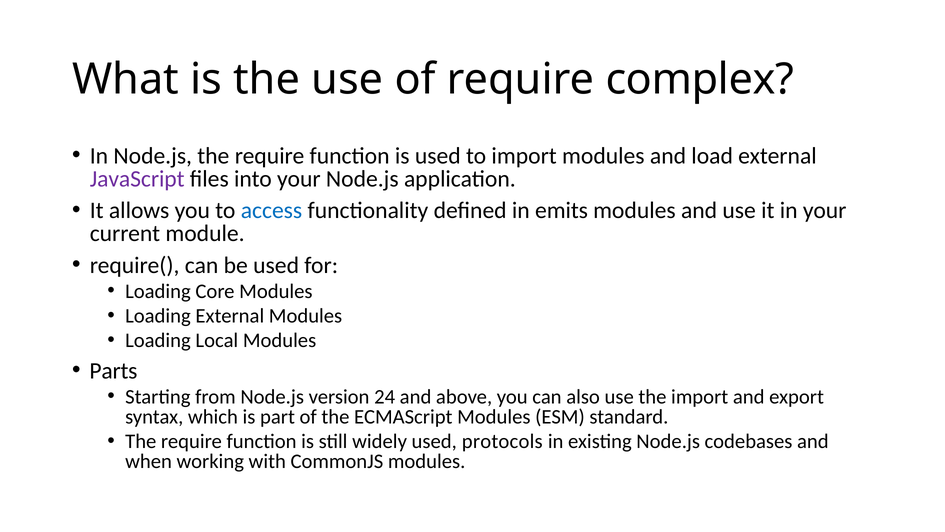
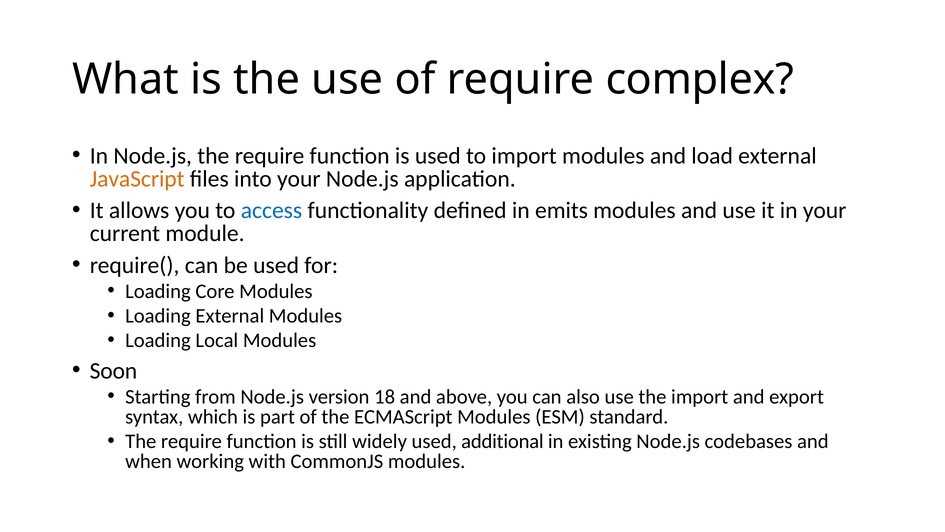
JavaScript colour: purple -> orange (137, 179)
Parts: Parts -> Soon (113, 370)
24: 24 -> 18 (385, 397)
protocols: protocols -> additional (502, 441)
